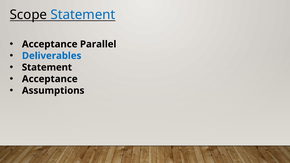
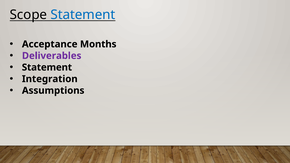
Parallel: Parallel -> Months (98, 44)
Deliverables colour: blue -> purple (52, 56)
Acceptance: Acceptance -> Integration (50, 79)
